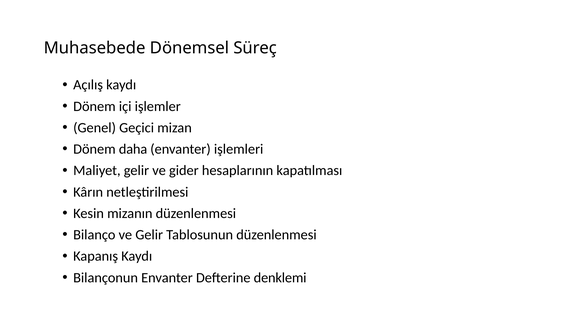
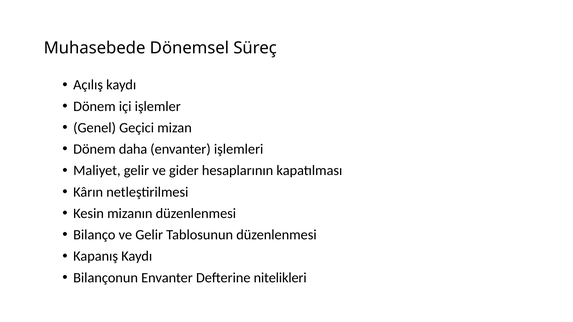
denklemi: denklemi -> nitelikleri (280, 278)
